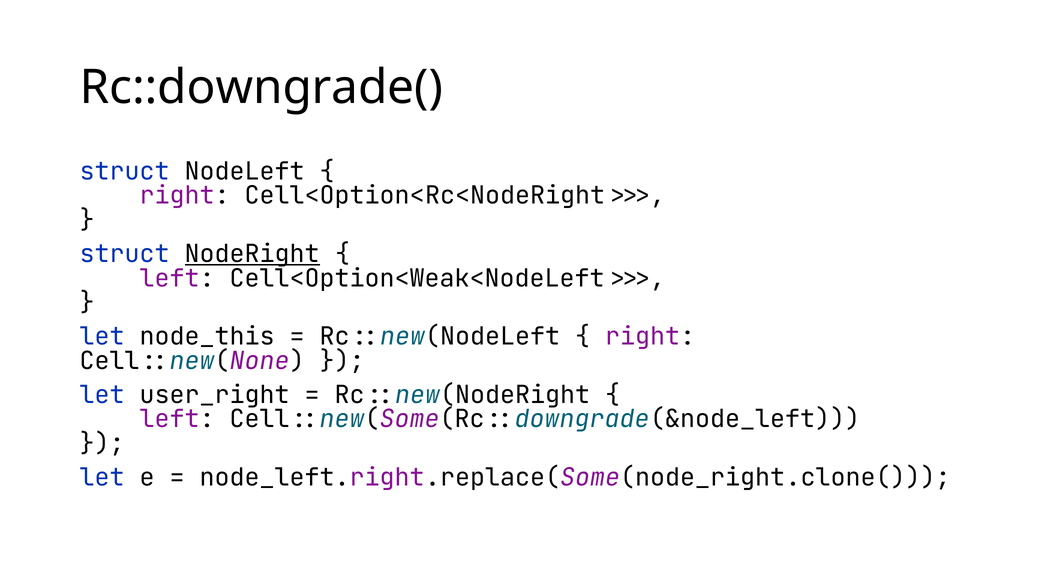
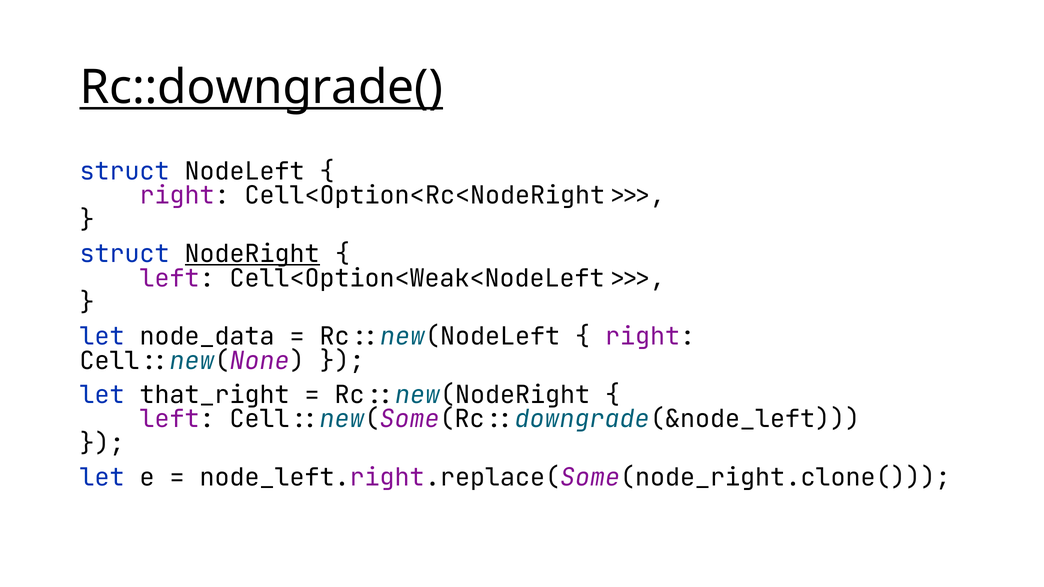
Rc::downgrade( underline: none -> present (261, 88)
node_this: node_this -> node_data (207, 337)
user_right: user_right -> that_right (215, 395)
